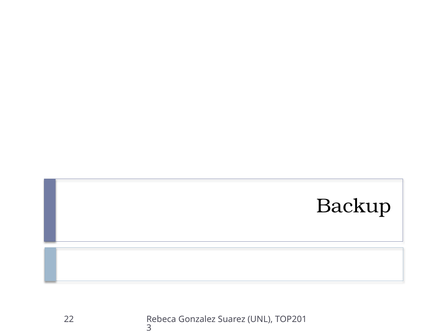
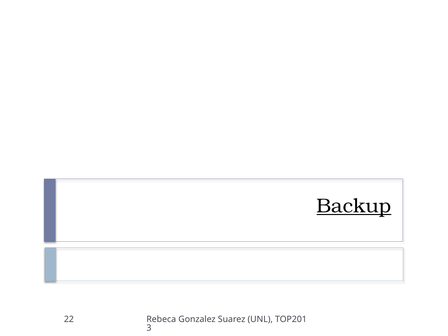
Backup underline: none -> present (354, 206)
